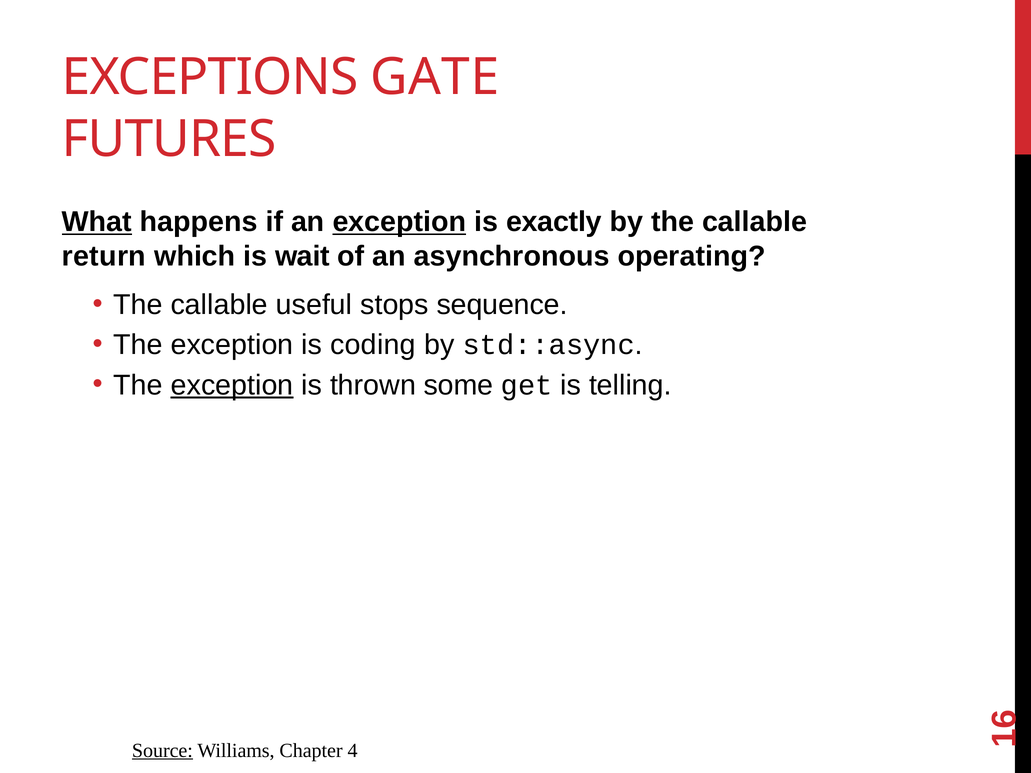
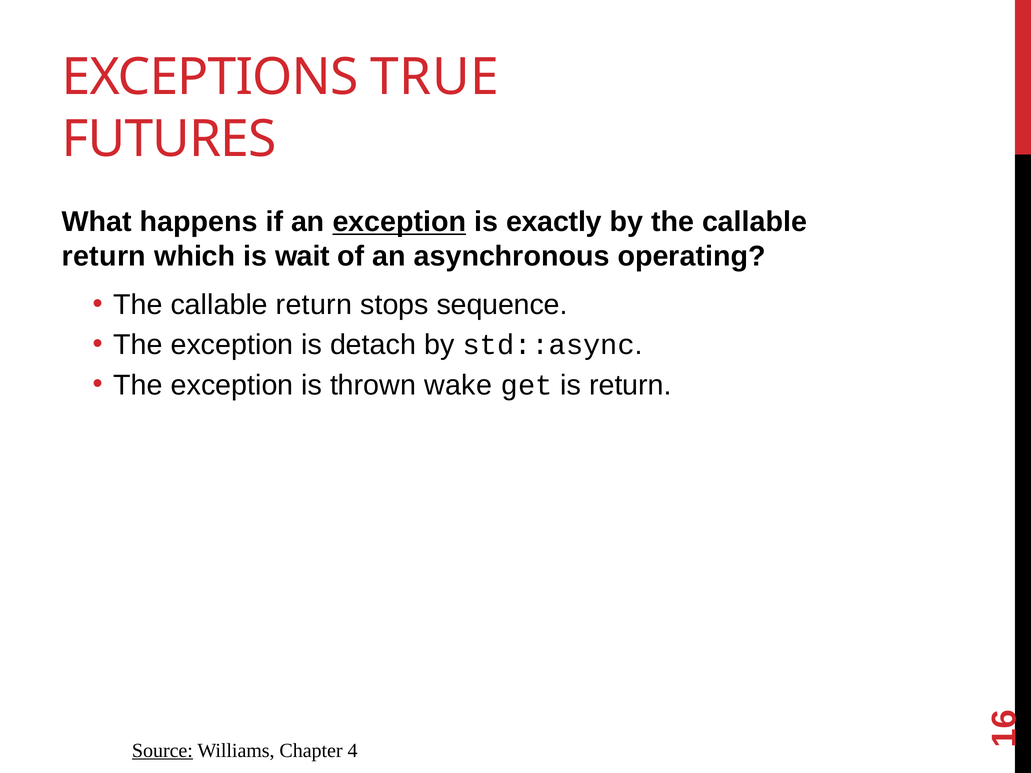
GATE: GATE -> TRUE (435, 77)
What underline: present -> none (97, 222)
useful: useful -> return (314, 305)
coding: coding -> detach (373, 345)
exception underline: present -> none (232, 385)
some: some -> wake (458, 385)
is telling: telling -> return (630, 385)
